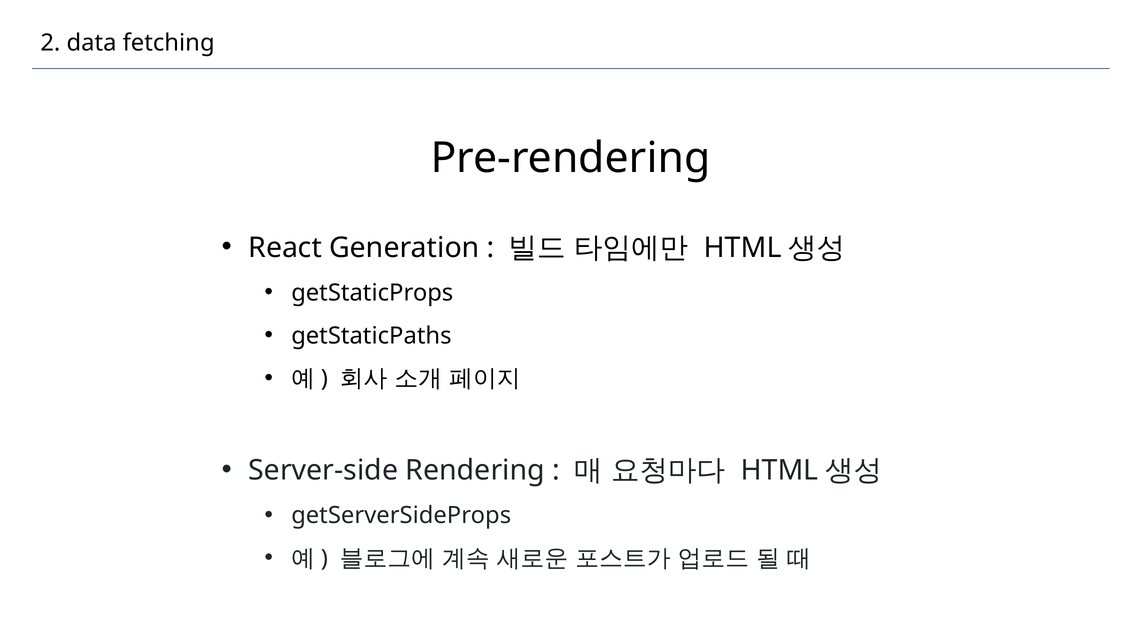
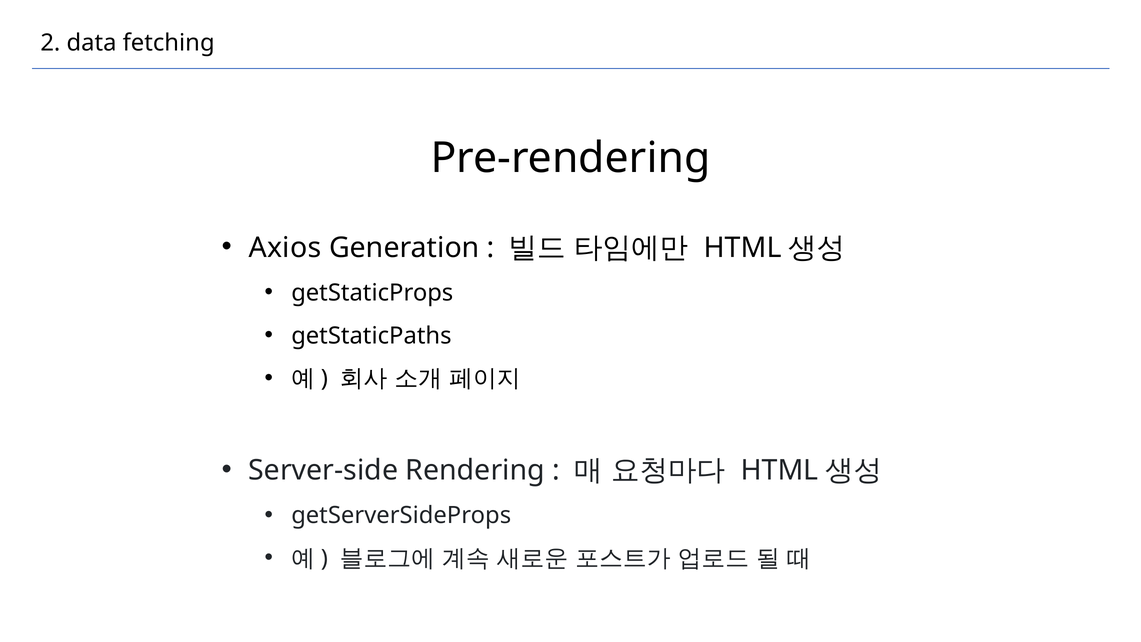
React: React -> Axios (285, 248)
